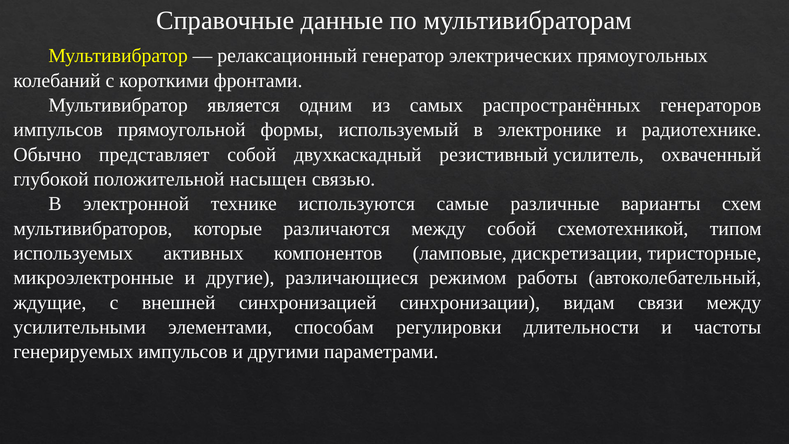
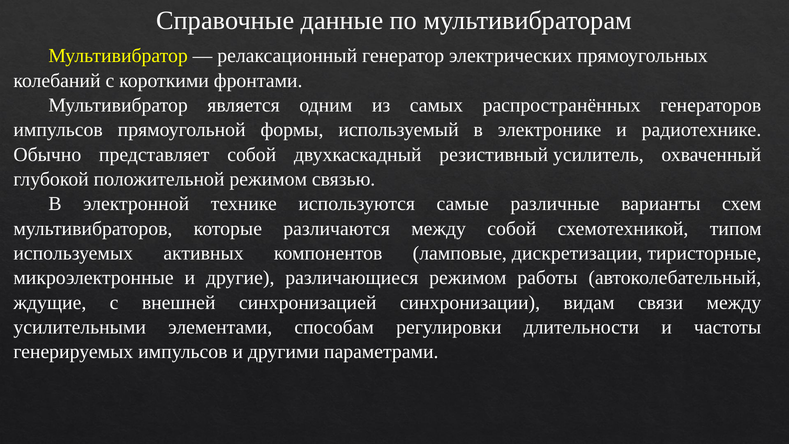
положительной насыщен: насыщен -> режимом (268, 179)
